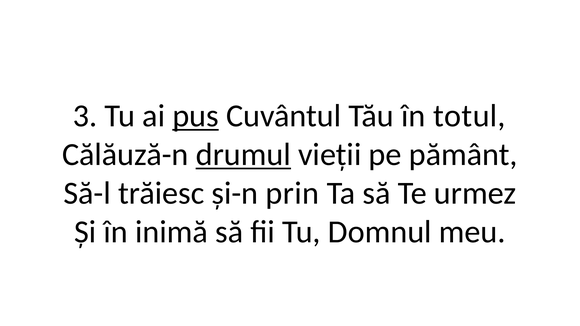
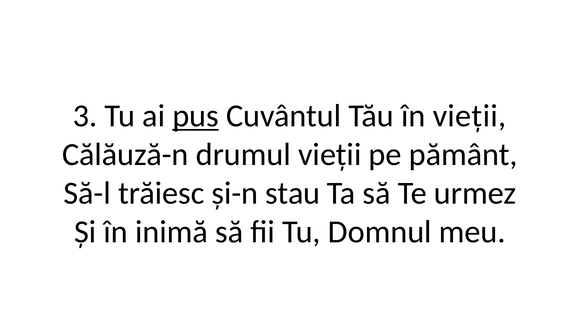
în totul: totul -> vieții (469, 116)
drumul underline: present -> none (243, 155)
prin: prin -> stau (293, 193)
